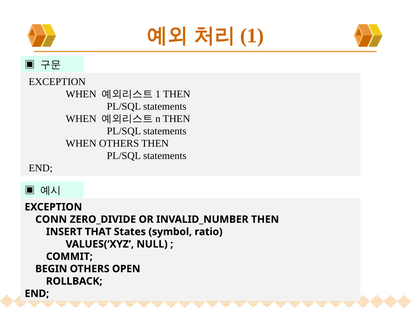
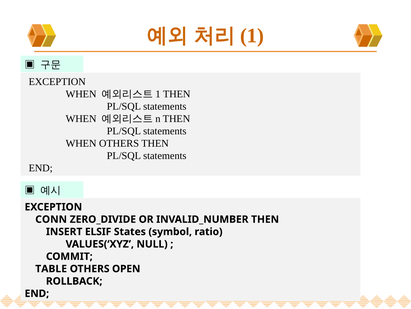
THAT: THAT -> ELSIF (98, 231)
BEGIN: BEGIN -> TABLE (51, 268)
